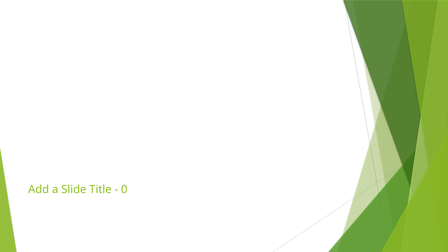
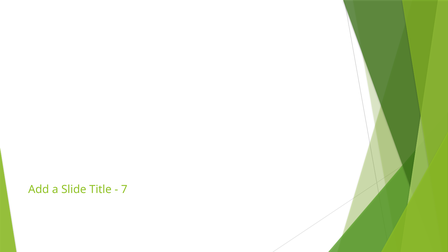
0: 0 -> 7 (124, 190)
